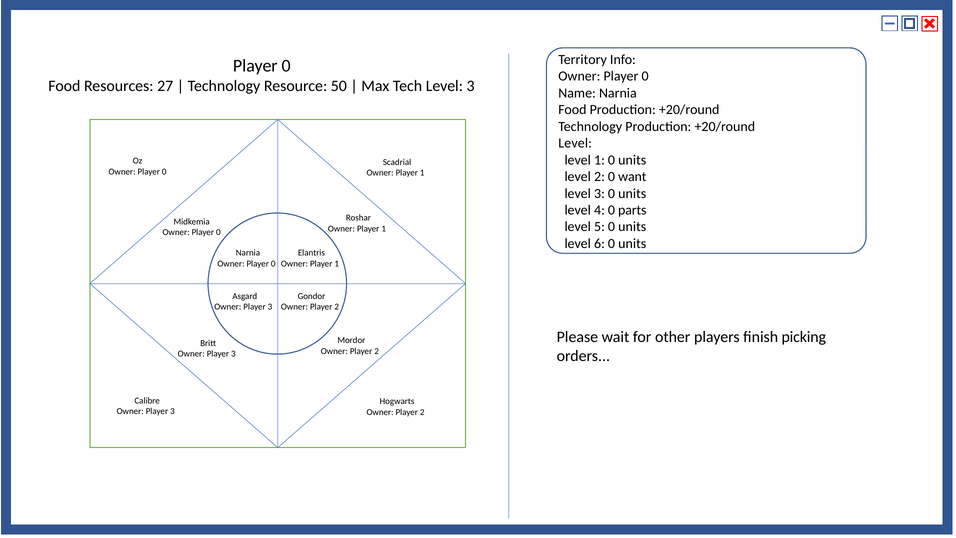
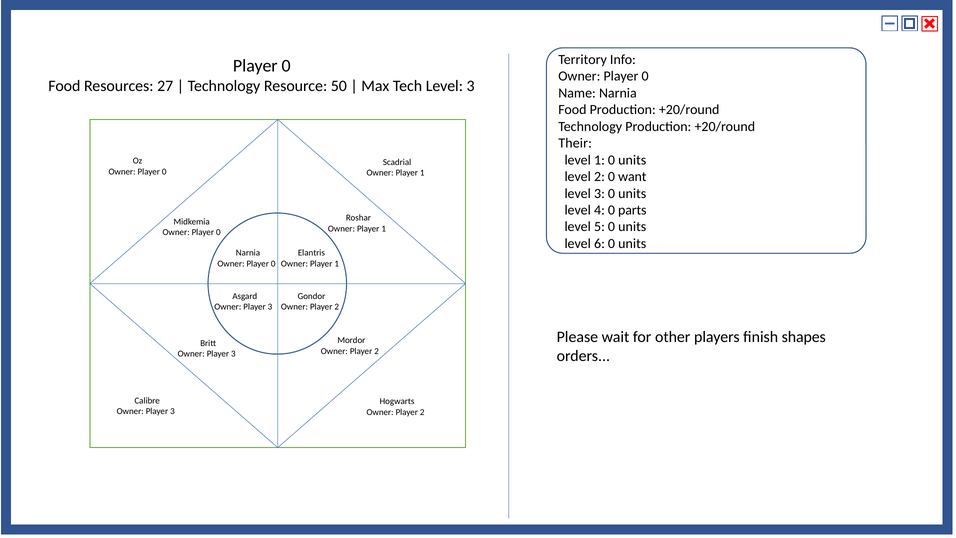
Level: Level -> Their (575, 143)
picking: picking -> shapes (804, 337)
